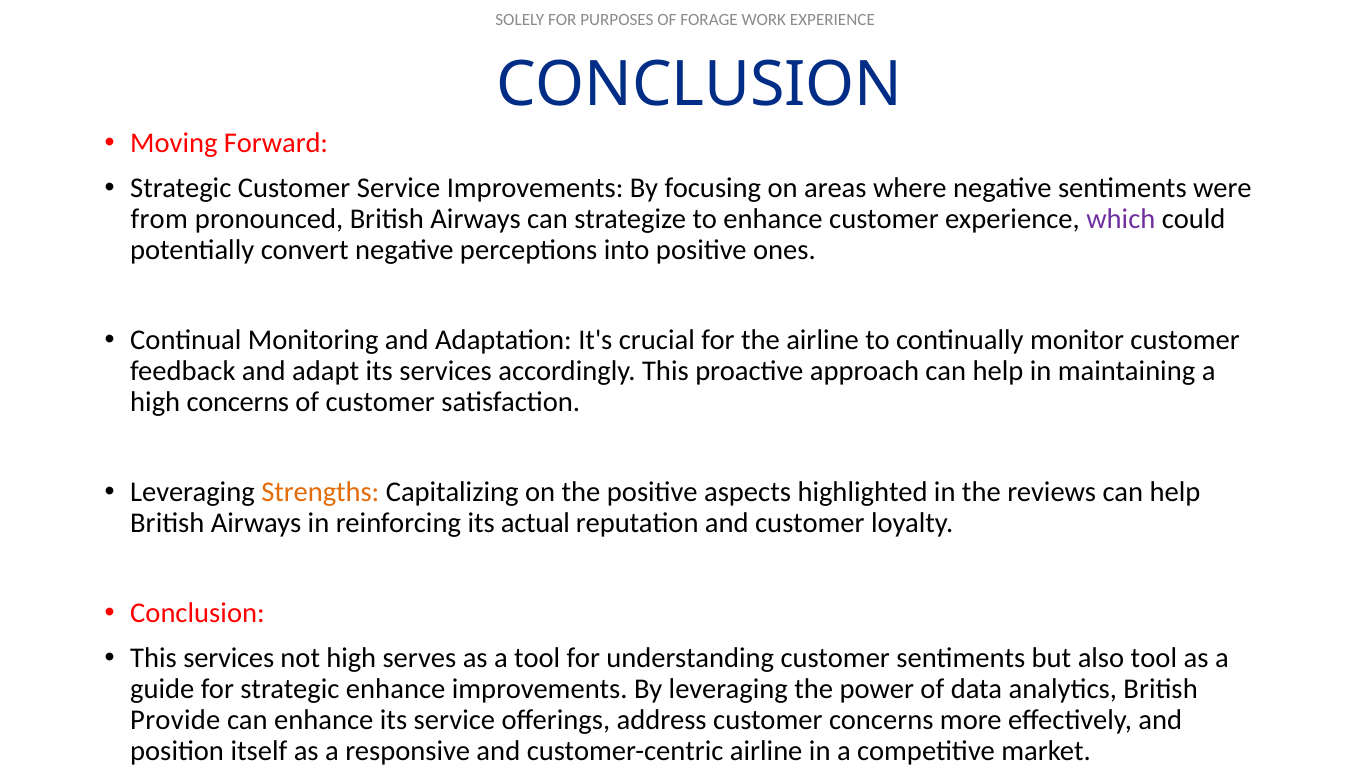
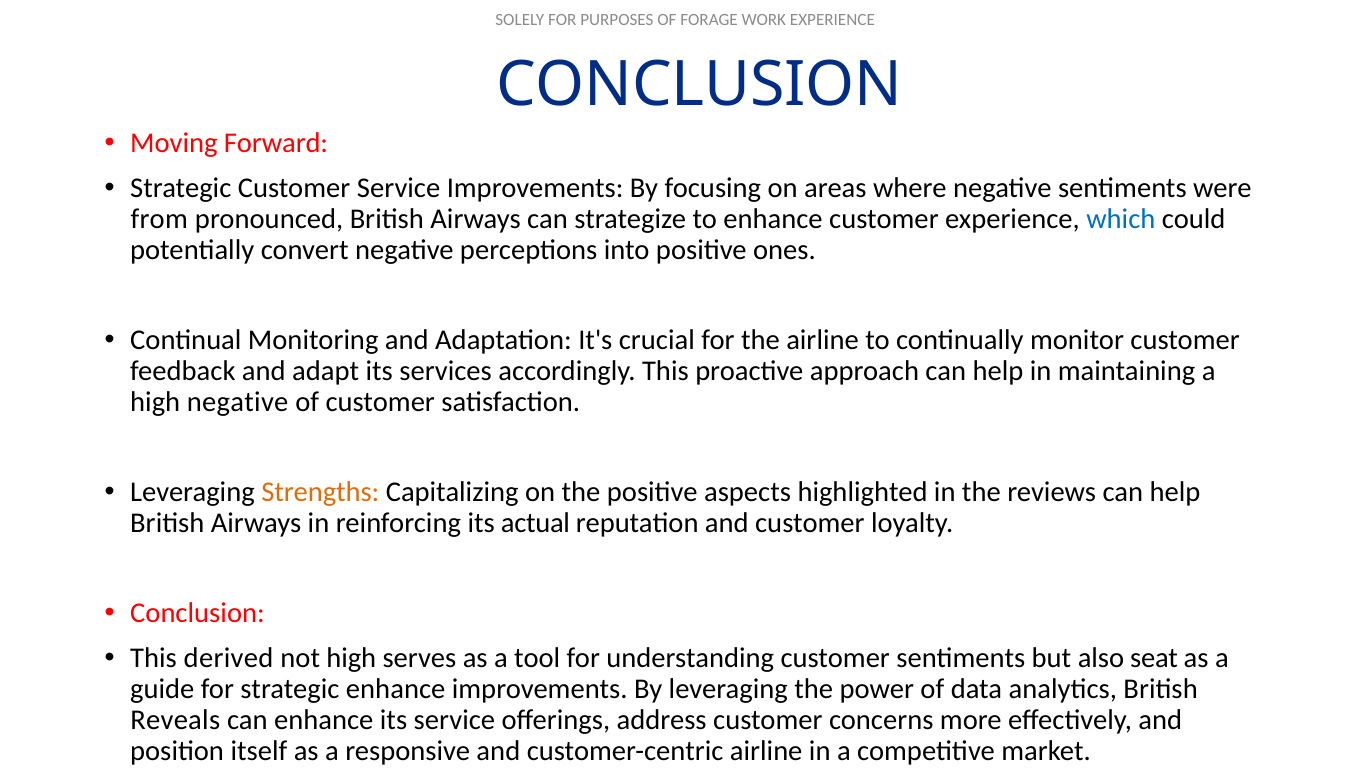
which colour: purple -> blue (1121, 219)
high concerns: concerns -> negative (238, 402)
This services: services -> derived (229, 658)
also tool: tool -> seat (1154, 658)
Provide: Provide -> Reveals (175, 720)
